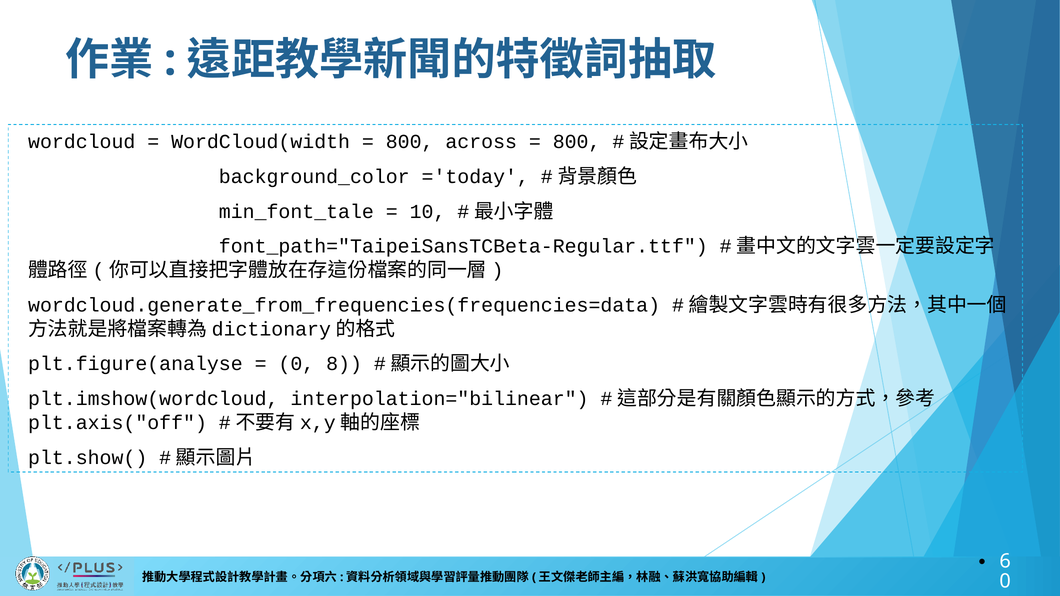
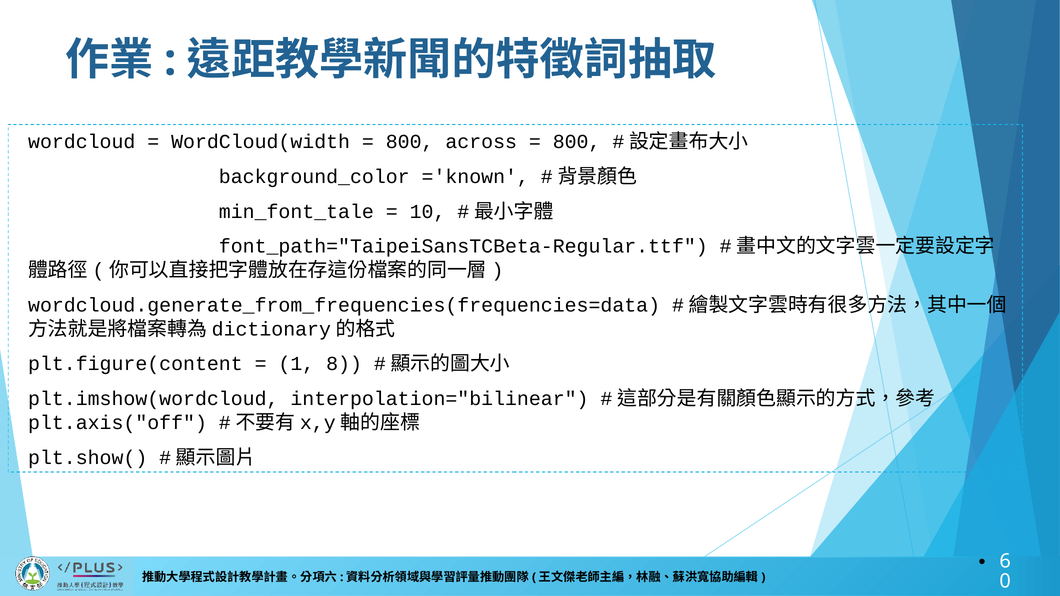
='today: ='today -> ='known (475, 177)
plt.figure(analyse: plt.figure(analyse -> plt.figure(content (135, 364)
0: 0 -> 1 (296, 364)
